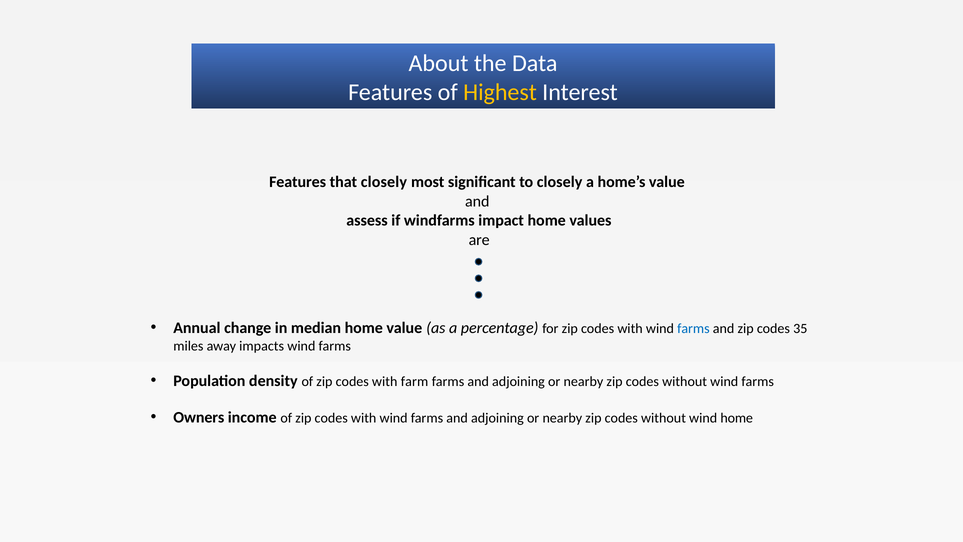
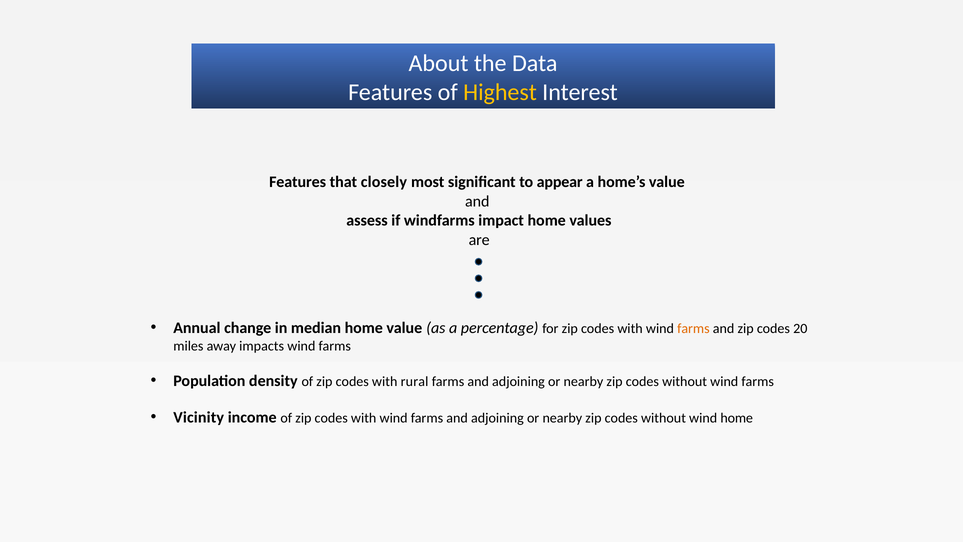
to closely: closely -> appear (560, 182)
farms colour: blue -> orange (693, 329)
35: 35 -> 20 (800, 329)
farm: farm -> rural (415, 382)
Owners: Owners -> Vicinity (199, 417)
